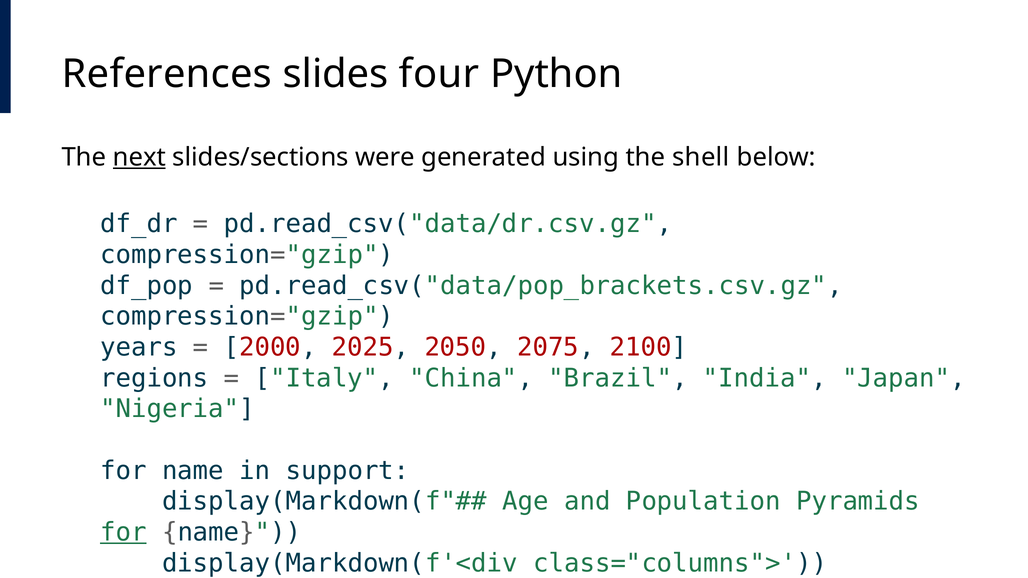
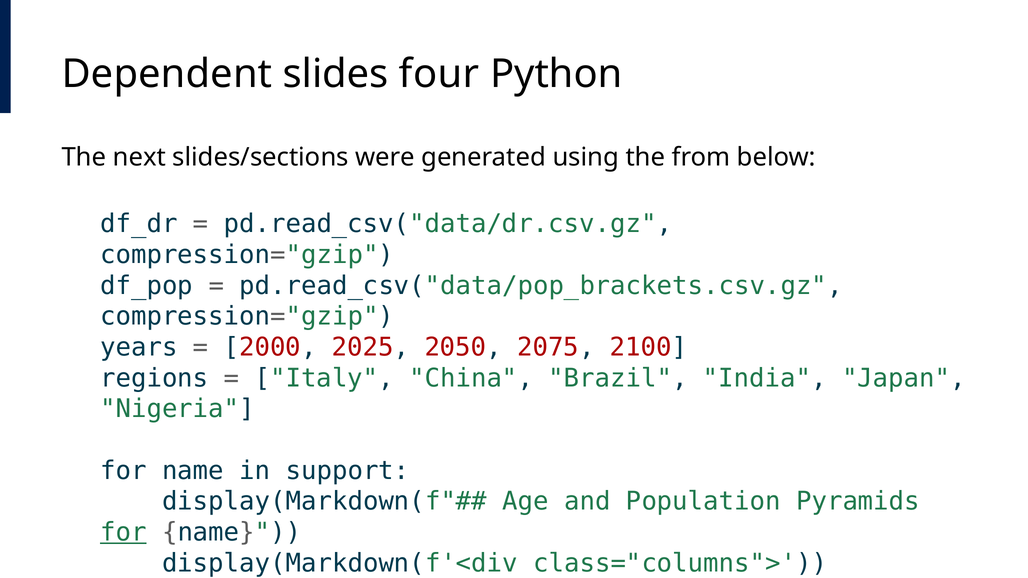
References: References -> Dependent (167, 74)
next underline: present -> none (139, 157)
shell: shell -> from (701, 157)
